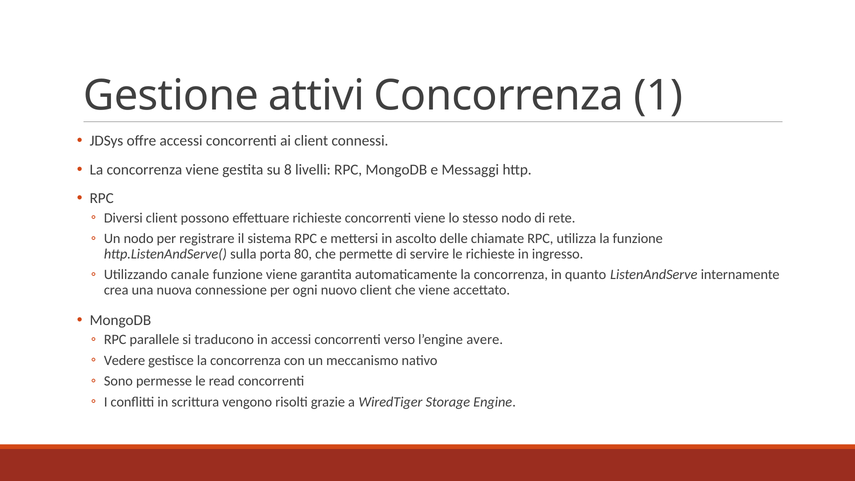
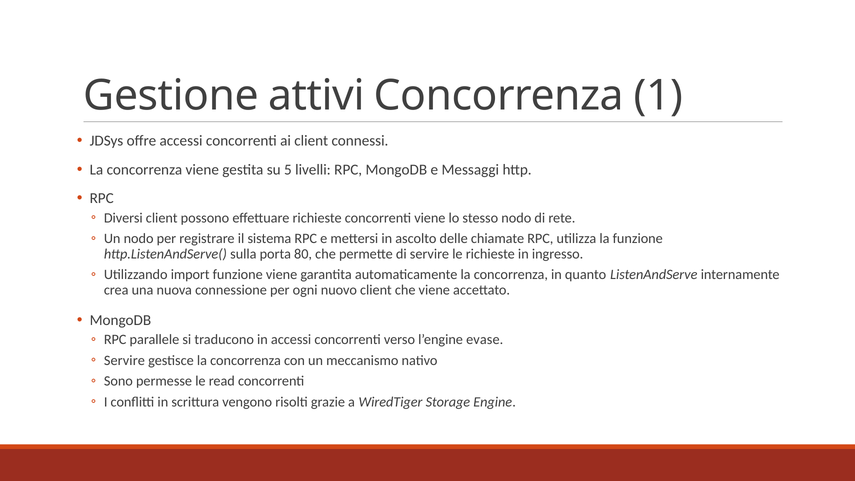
8: 8 -> 5 (288, 170)
canale: canale -> import (190, 275)
avere: avere -> evase (485, 340)
Vedere: Vedere -> Servire (124, 360)
